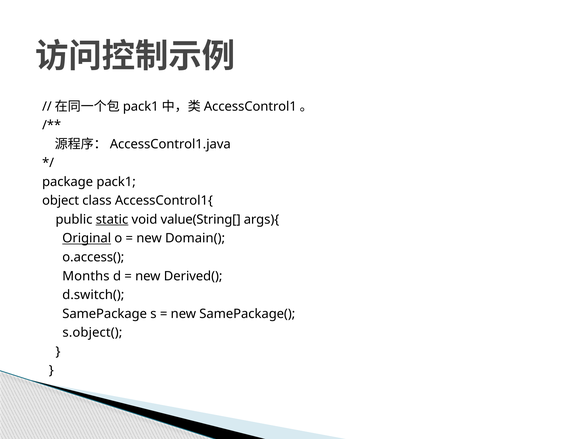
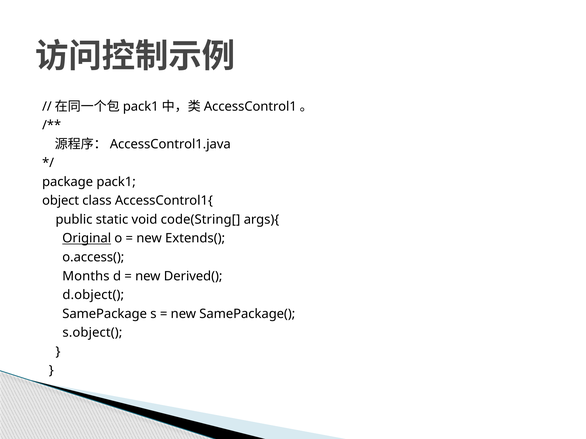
static underline: present -> none (112, 220)
value(String[: value(String[ -> code(String[ (201, 220)
Domain(: Domain( -> Extends( (195, 239)
d.switch(: d.switch( -> d.object( (93, 295)
